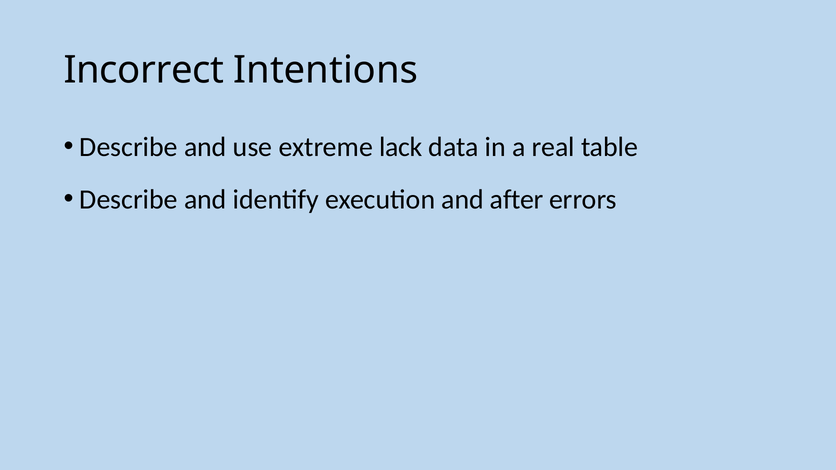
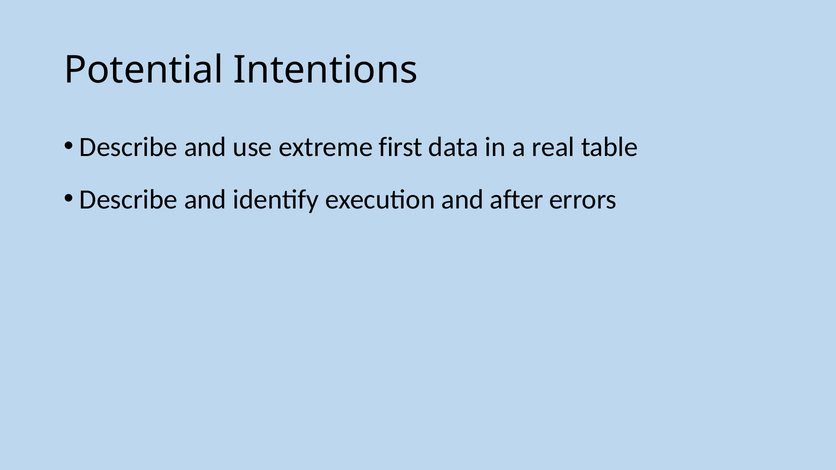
Incorrect: Incorrect -> Potential (144, 70)
lack: lack -> first (401, 147)
